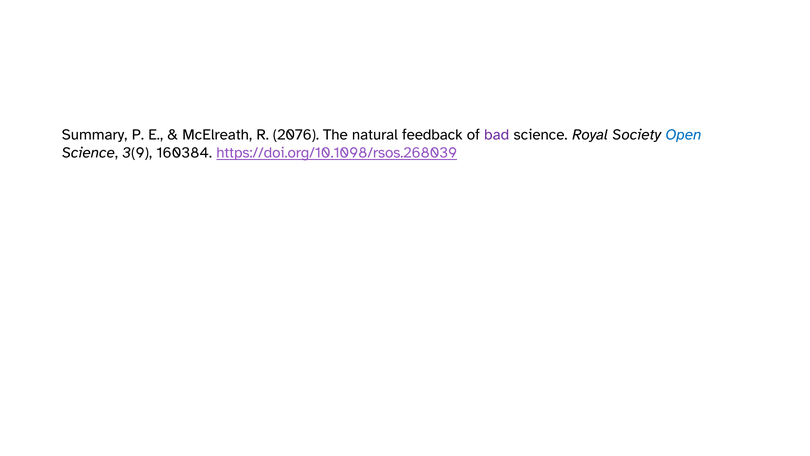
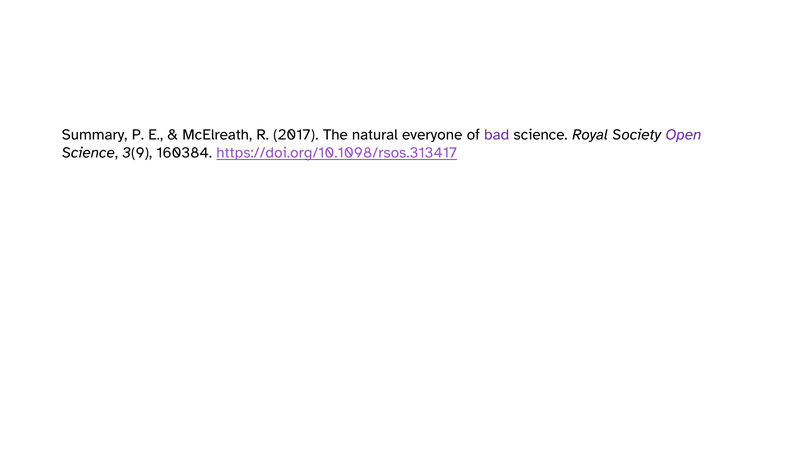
2076: 2076 -> 2017 (296, 134)
feedback: feedback -> everyone (432, 134)
Open colour: blue -> purple (683, 134)
https://doi.org/10.1098/rsos.268039: https://doi.org/10.1098/rsos.268039 -> https://doi.org/10.1098/rsos.313417 (337, 153)
